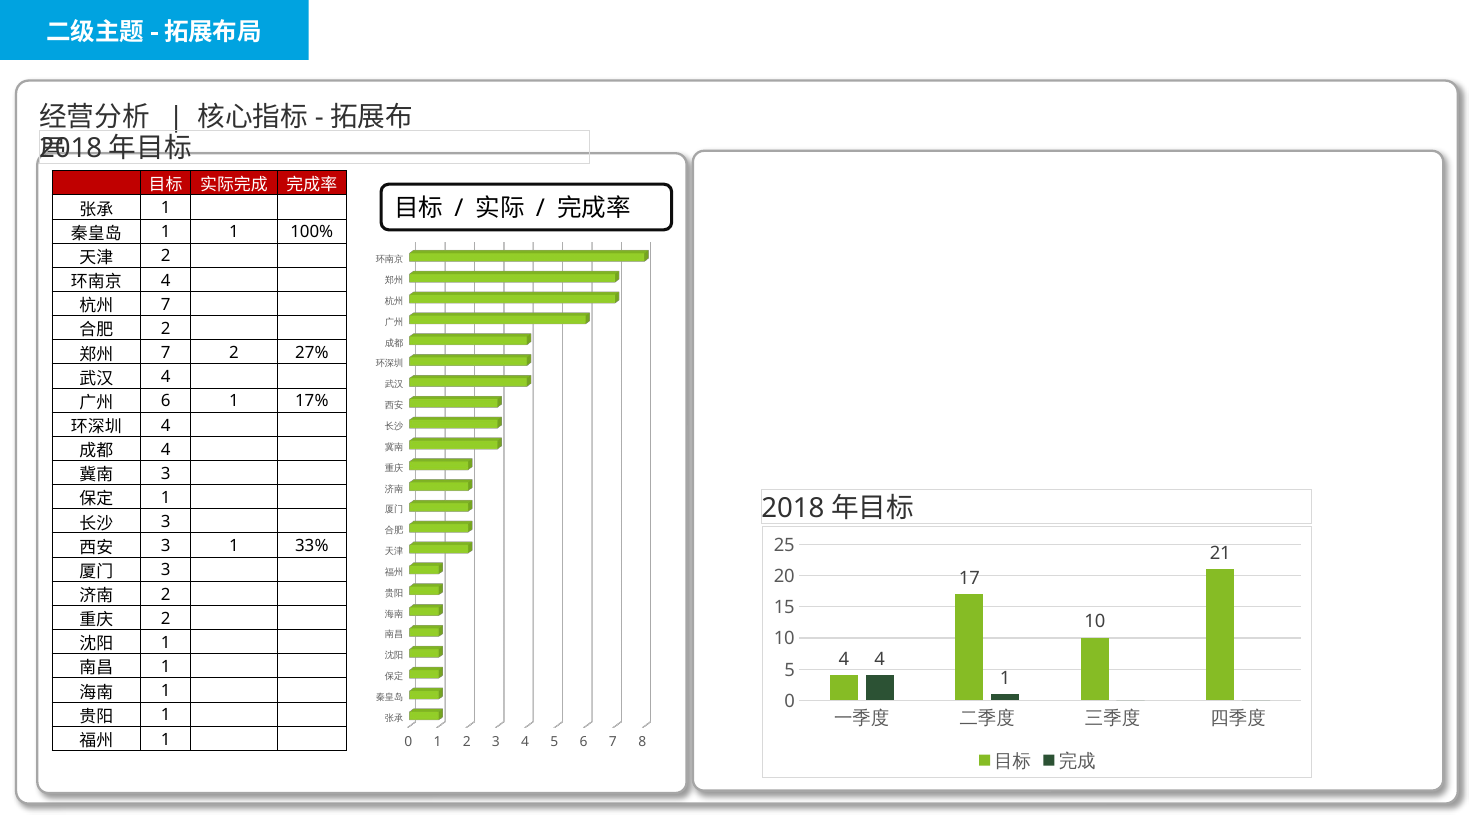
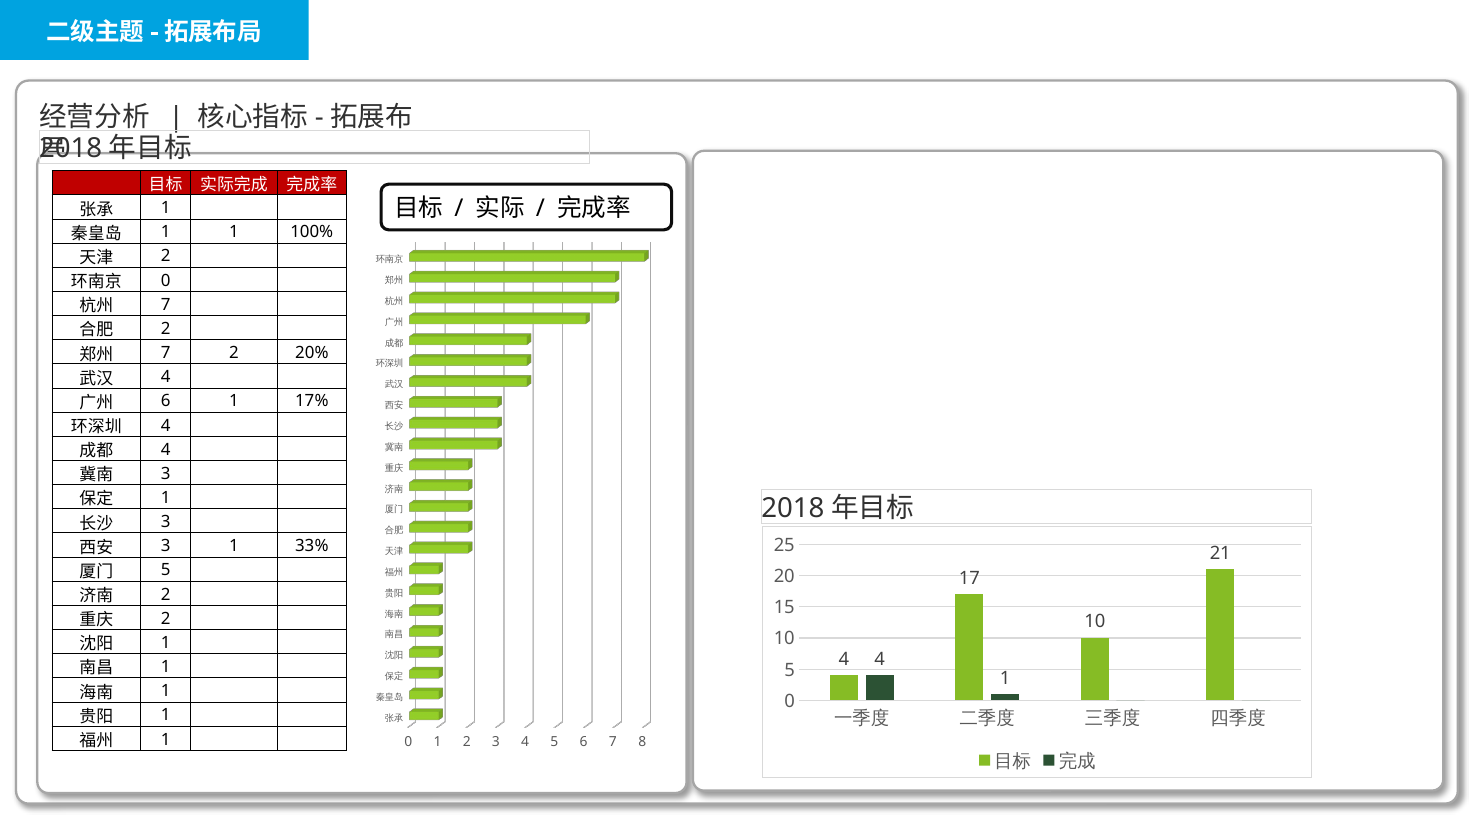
4: 4 -> 0 (166, 281)
27%: 27% -> 20% (312, 353)
3: 3 -> 5 (166, 570)
